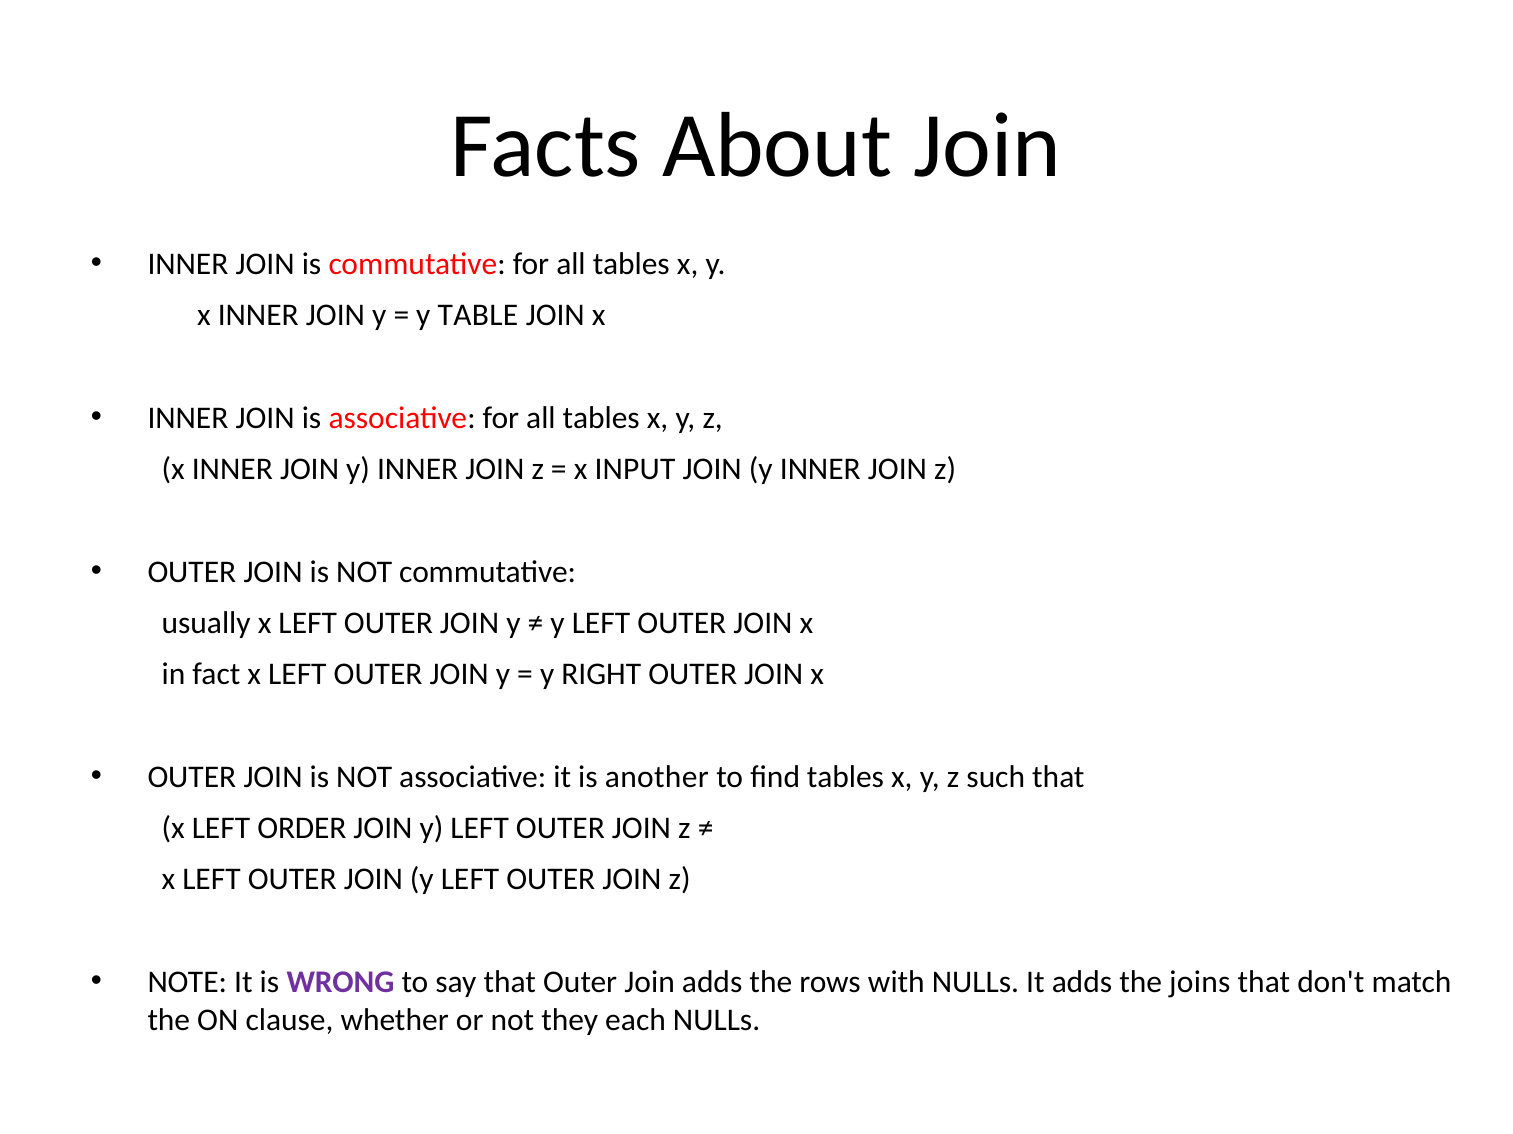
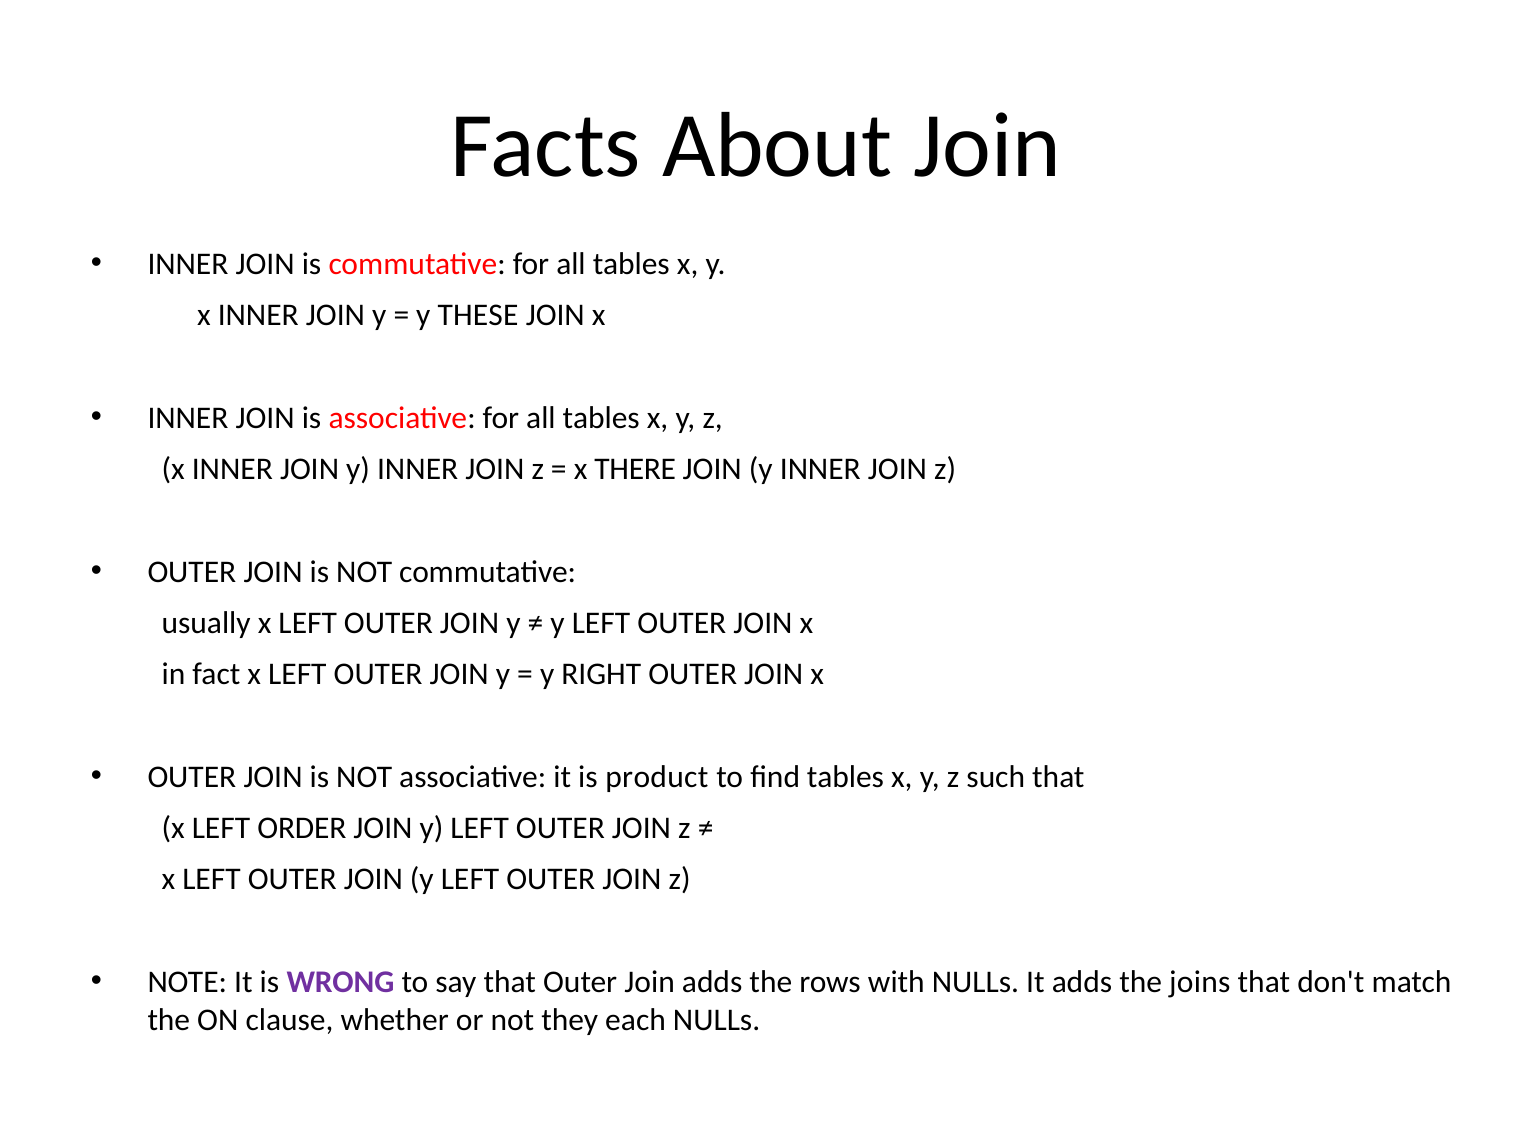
TABLE: TABLE -> THESE (478, 316)
INPUT: INPUT -> THERE (635, 470)
another: another -> product (657, 777)
